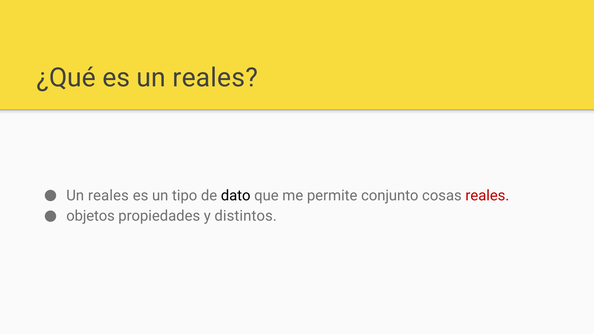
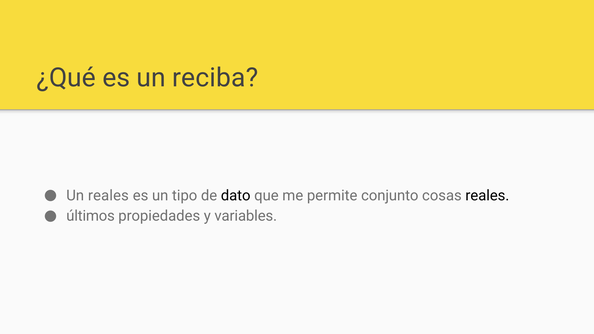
es un reales: reales -> reciba (215, 78)
reales colour: red -> black (487, 196)
objetos: objetos -> últimos (91, 216)
distintos: distintos -> variables (246, 216)
